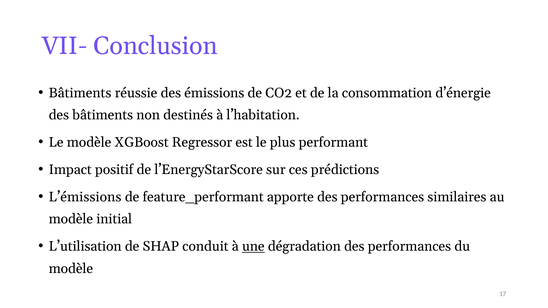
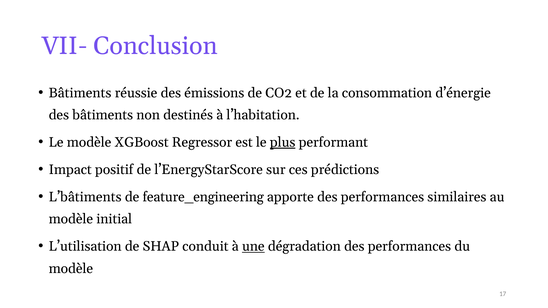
plus underline: none -> present (283, 142)
L’émissions: L’émissions -> L’bâtiments (85, 197)
feature_performant: feature_performant -> feature_engineering (203, 197)
